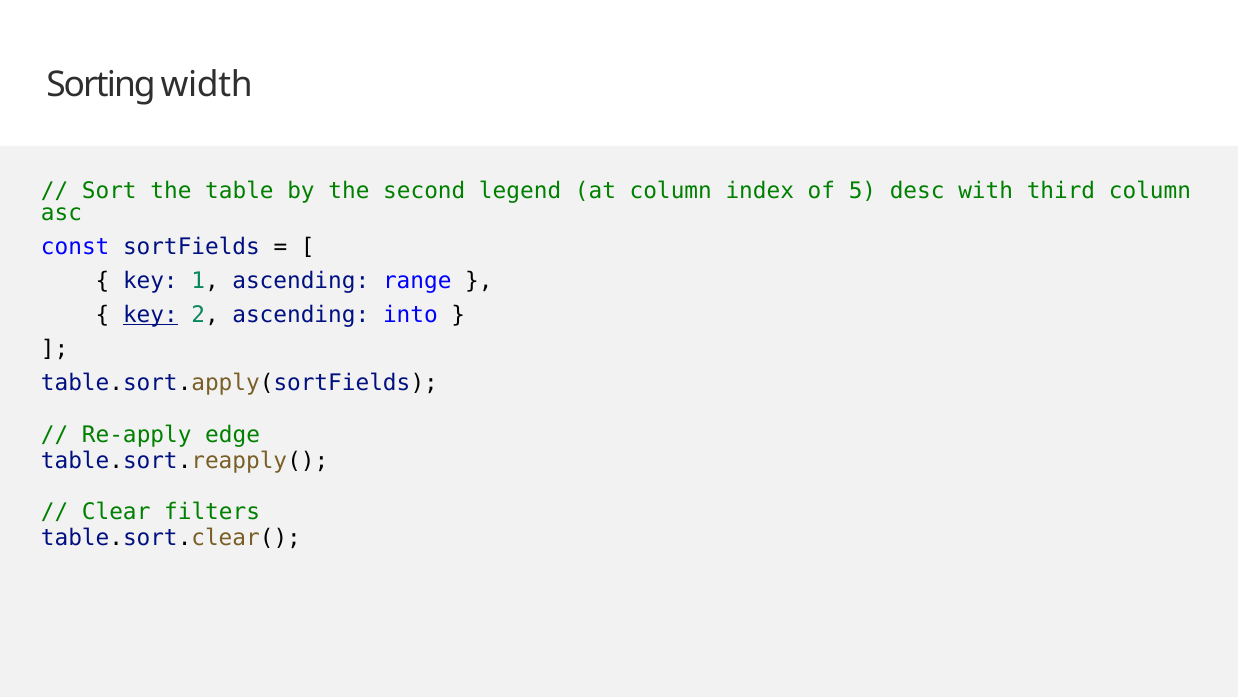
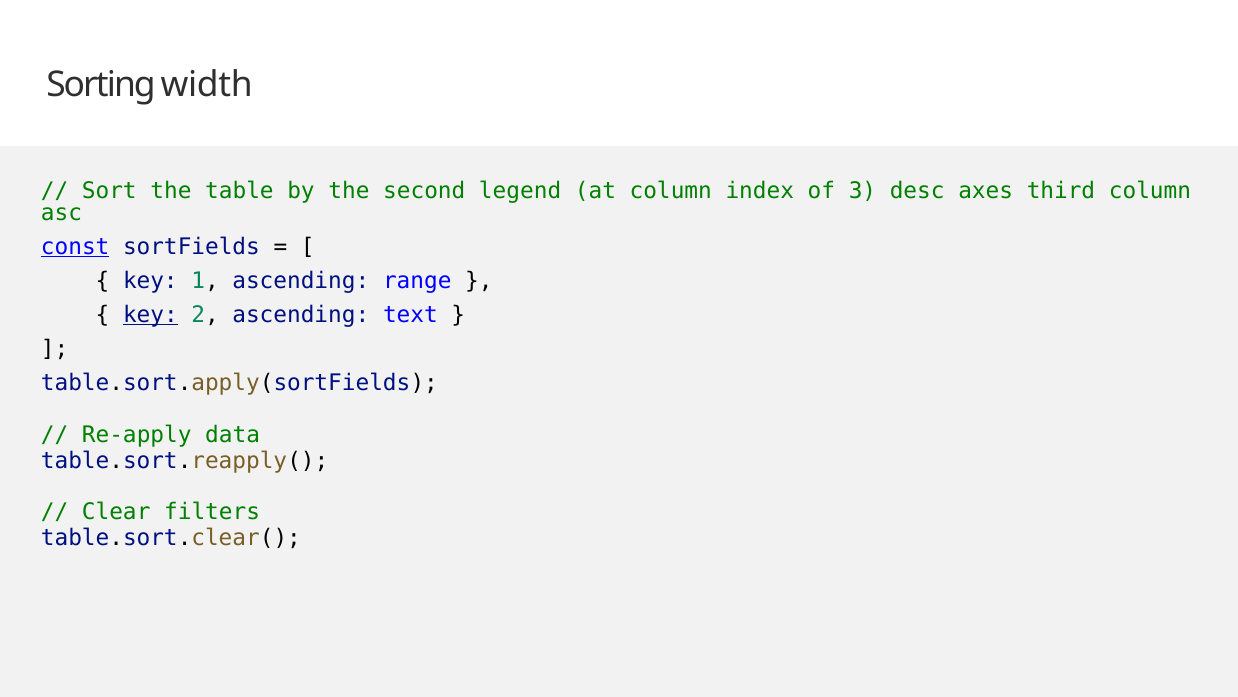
5: 5 -> 3 (862, 191)
with: with -> axes (986, 191)
const underline: none -> present (75, 246)
into: into -> text (410, 315)
edge: edge -> data (233, 434)
